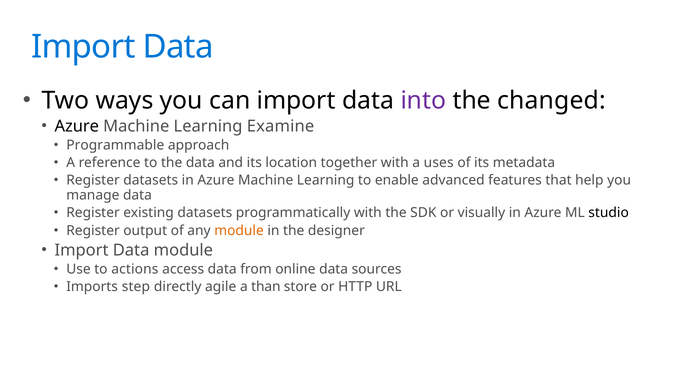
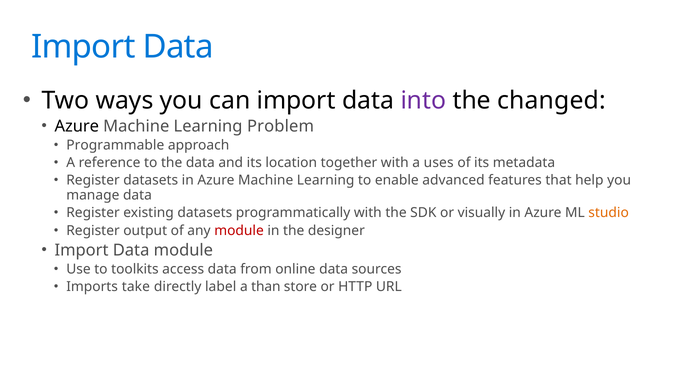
Examine: Examine -> Problem (281, 126)
studio colour: black -> orange (609, 213)
module colour: orange -> red (239, 231)
actions: actions -> toolkits (135, 269)
step: step -> take (136, 287)
agile: agile -> label (221, 287)
